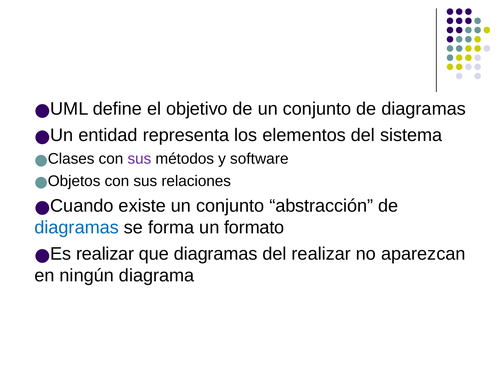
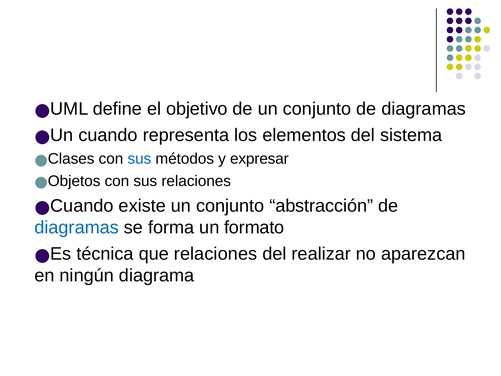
Un entidad: entidad -> cuando (108, 135)
sus colour: purple -> blue (139, 159)
software: software -> expresar (259, 159)
Es realizar: realizar -> técnica (105, 254)
que diagramas: diagramas -> relaciones (216, 254)
